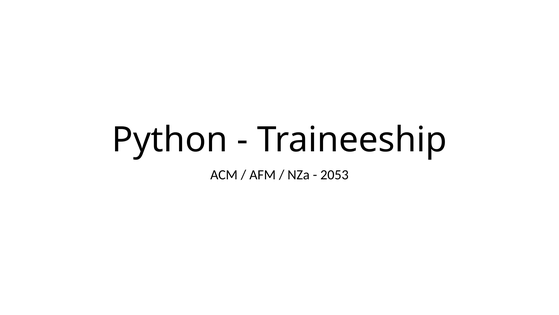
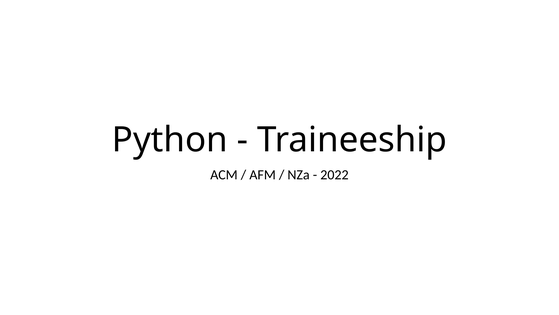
2053: 2053 -> 2022 (334, 175)
